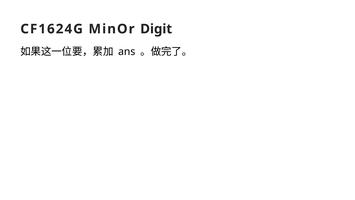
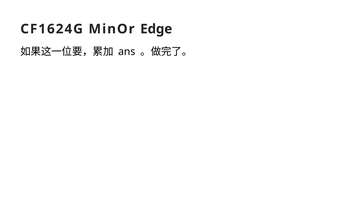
Digit: Digit -> Edge (156, 29)
